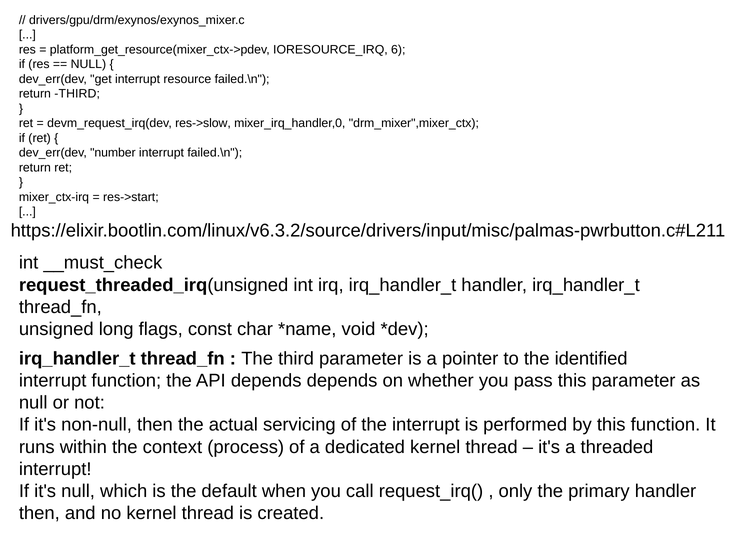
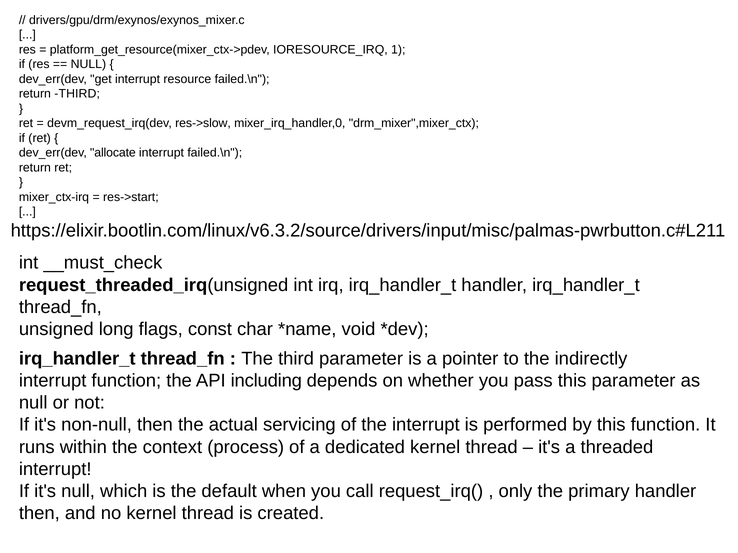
6: 6 -> 1 (398, 50)
number: number -> allocate (113, 153)
identified: identified -> indirectly (591, 359)
API depends: depends -> including (266, 381)
